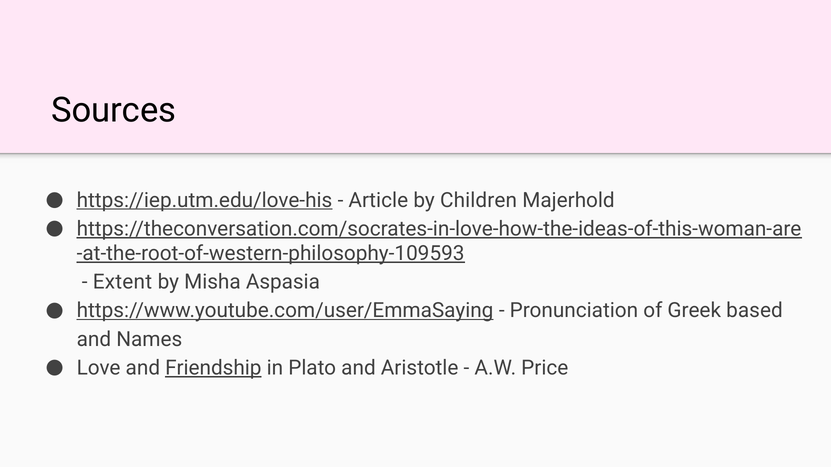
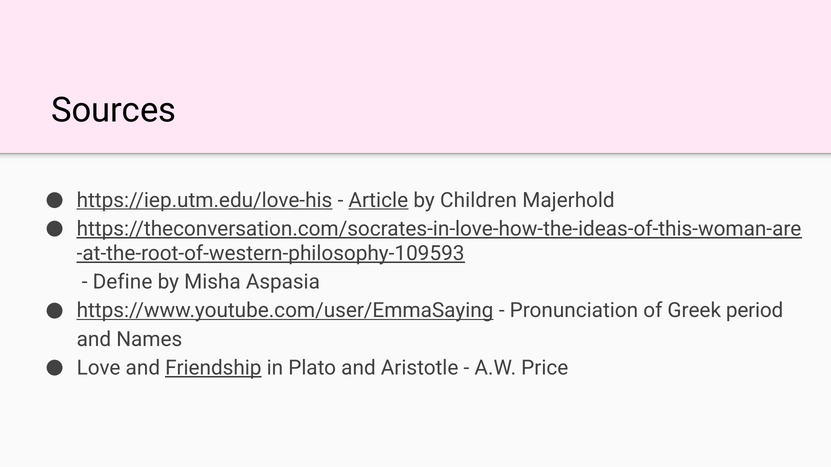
Article underline: none -> present (378, 200)
Extent: Extent -> Define (123, 282)
based: based -> period (755, 311)
